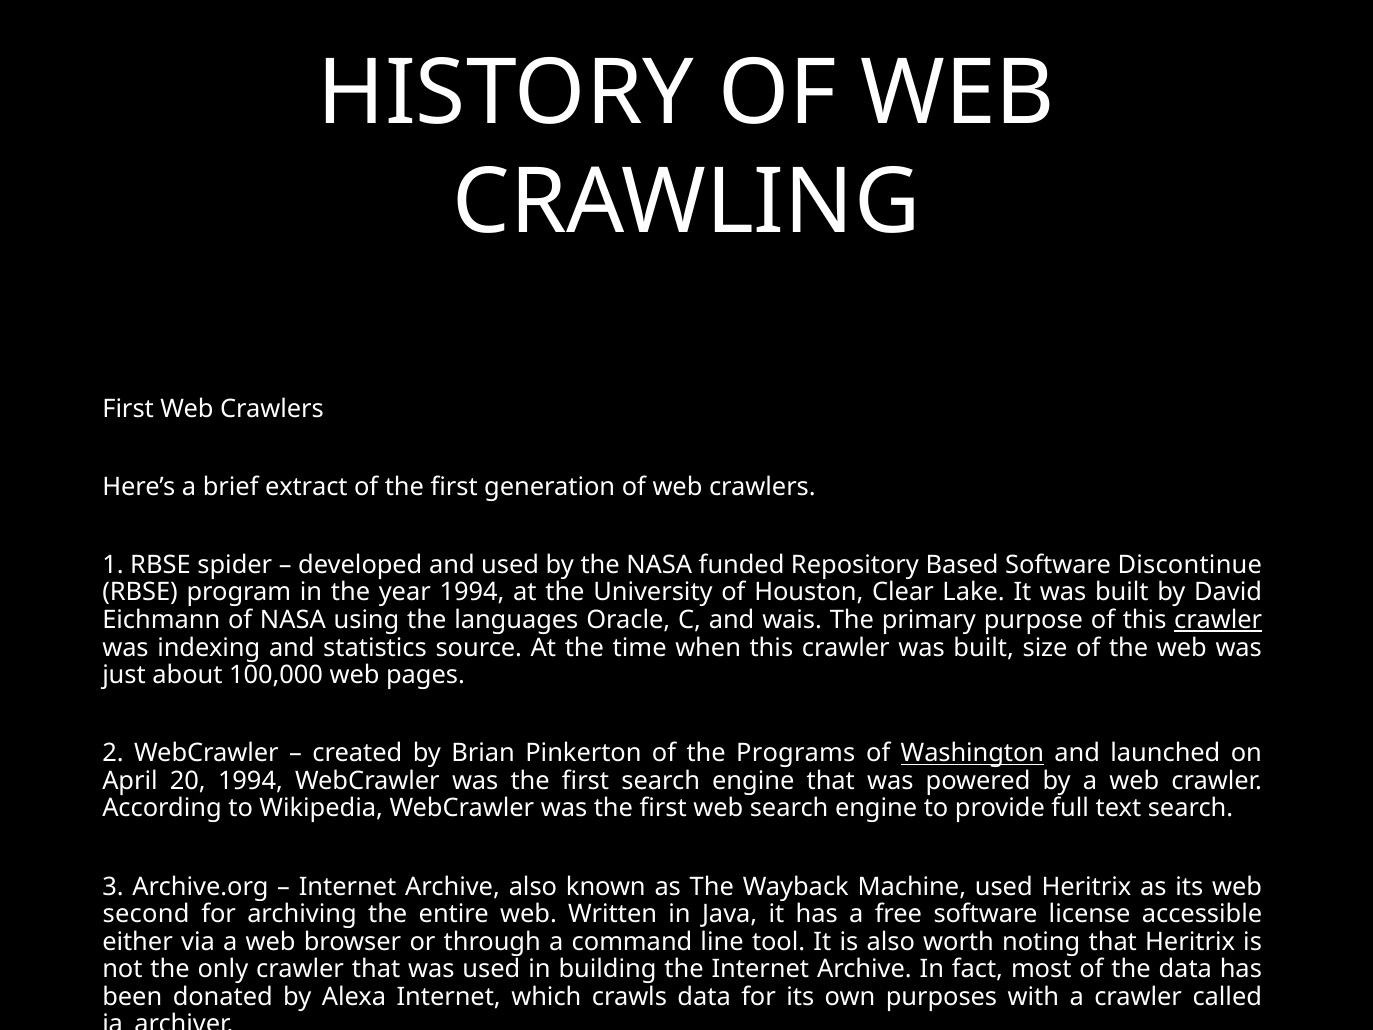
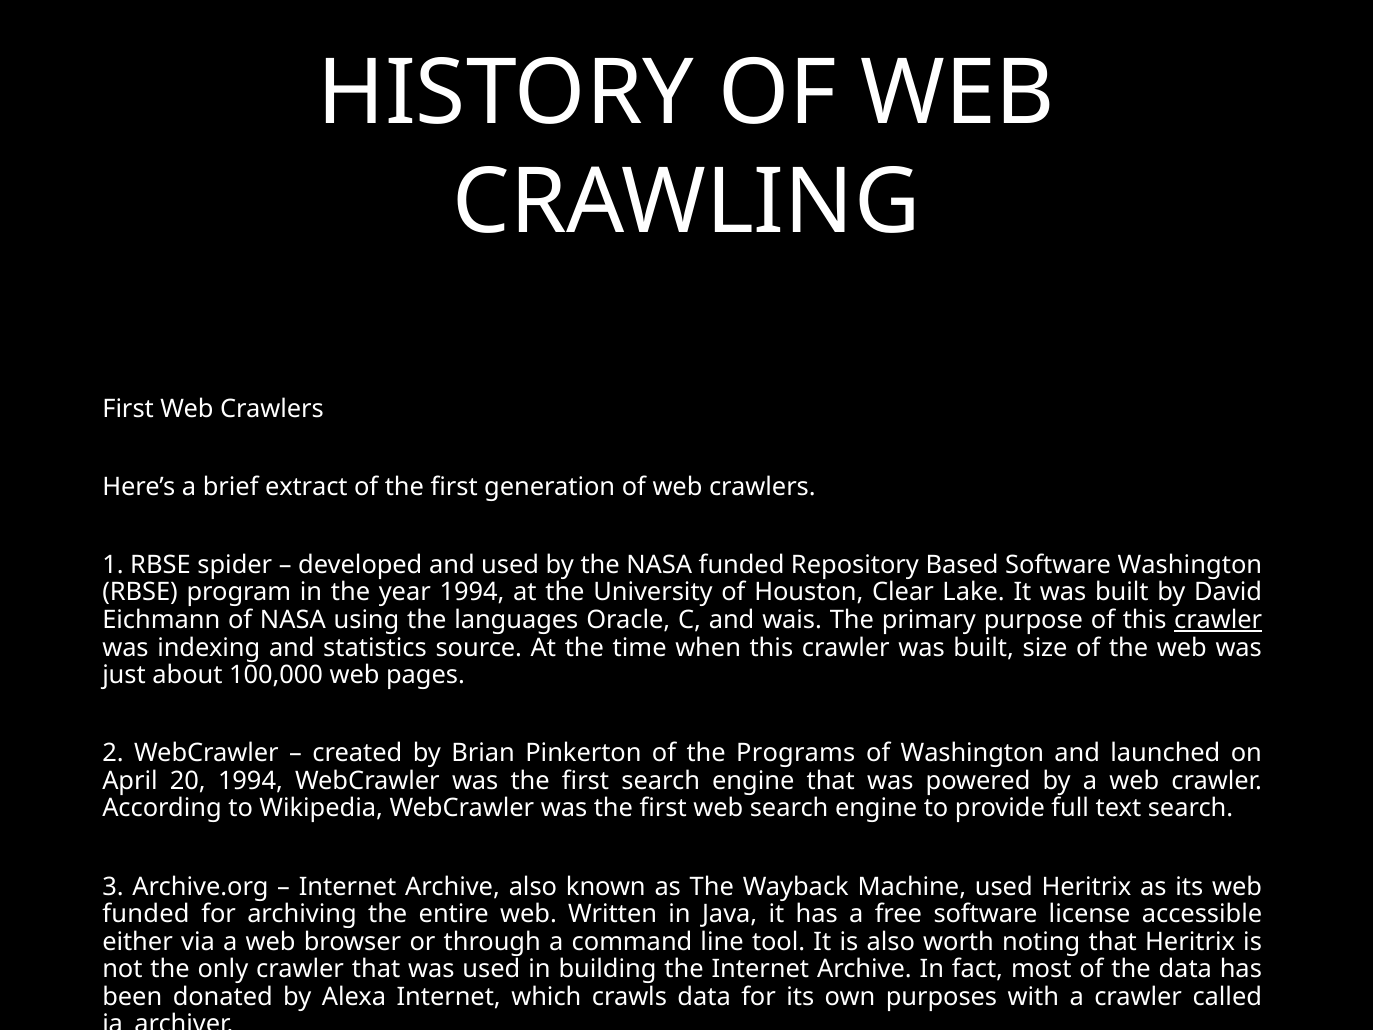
Software Discontinue: Discontinue -> Washington (1190, 565)
Washington underline: present -> none (972, 753)
second: second -> funded (146, 914)
